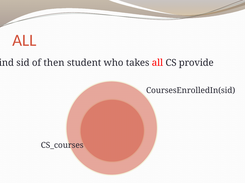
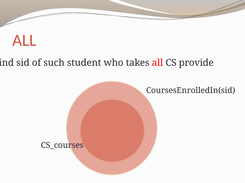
then: then -> such (54, 63)
